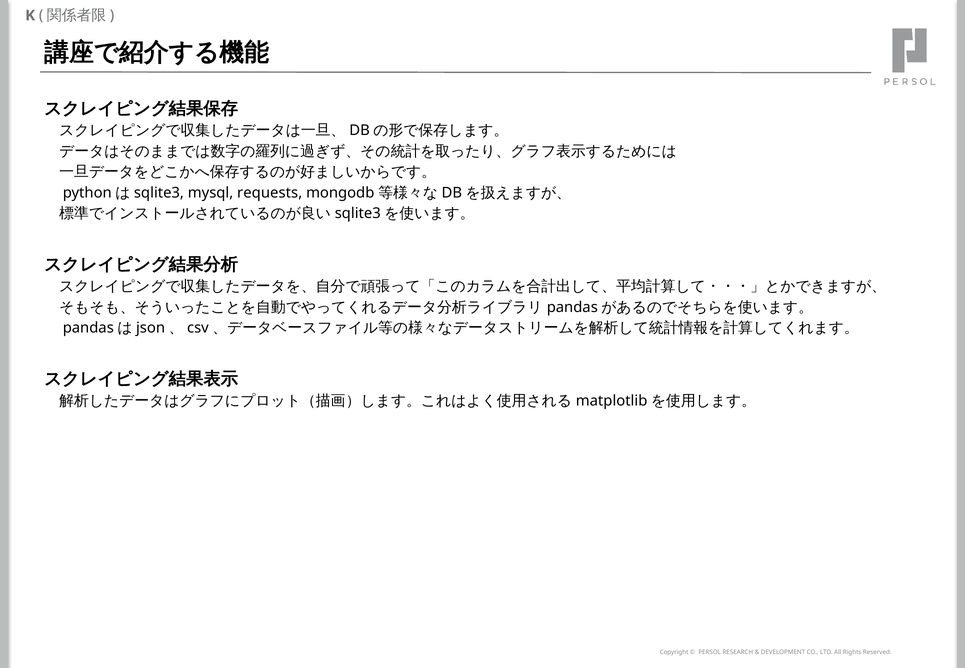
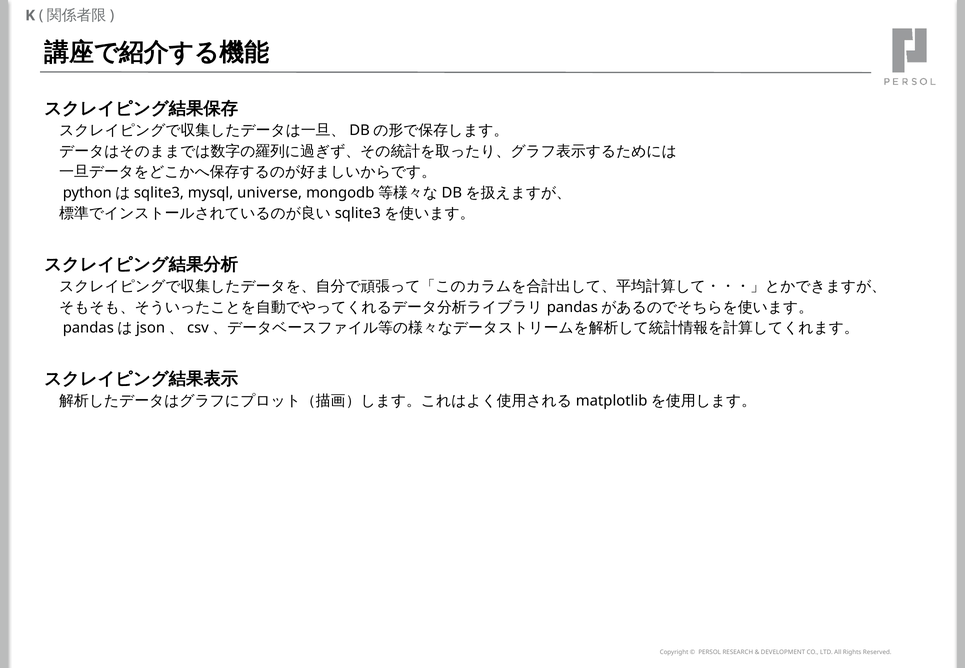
requests: requests -> universe (270, 193)
